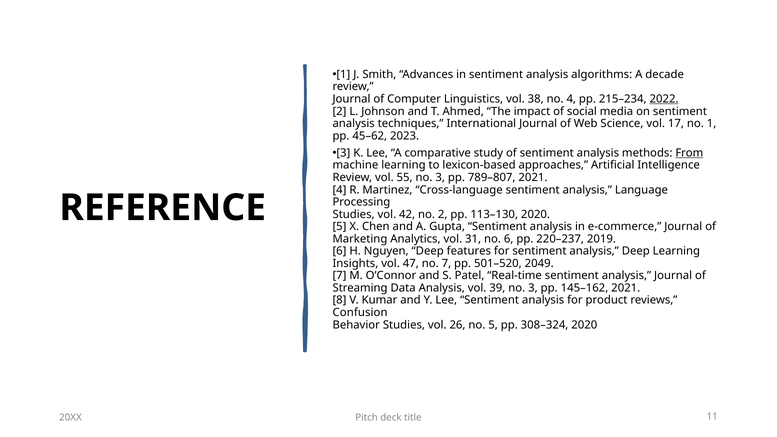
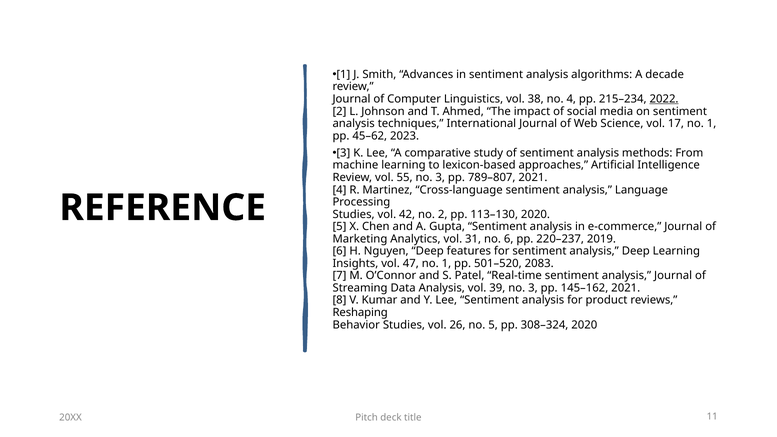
From underline: present -> none (689, 153)
47 no 7: 7 -> 1 (446, 263)
2049: 2049 -> 2083 (539, 263)
Confusion: Confusion -> Reshaping (360, 313)
